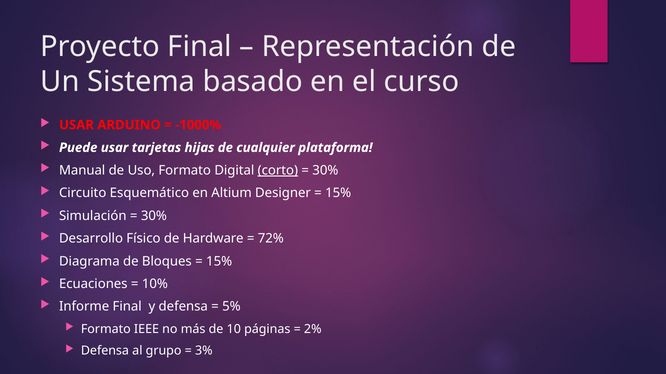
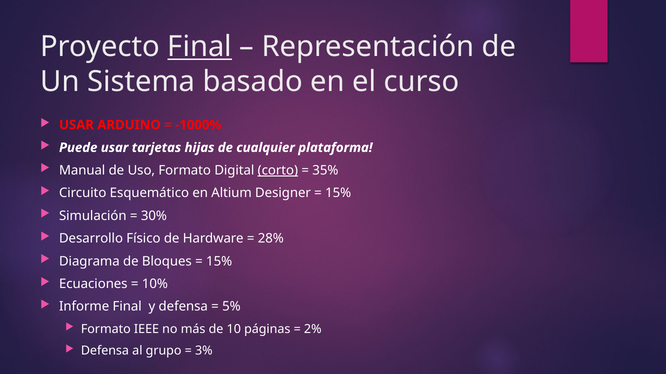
Final underline: none -> present (200, 47)
30%: 30% -> 35% (325, 171)
72%: 72% -> 28% (271, 239)
